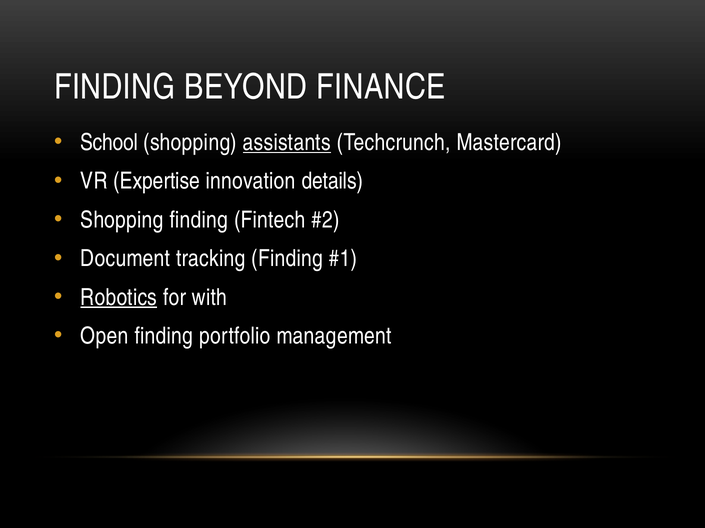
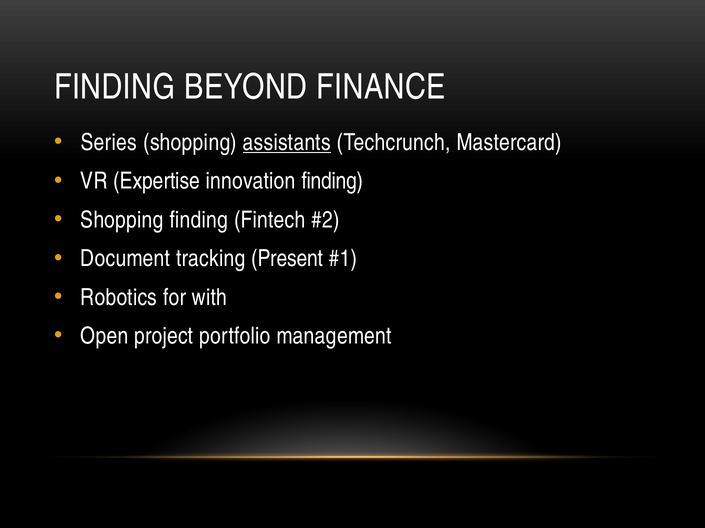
School: School -> Series (109, 143)
innovation details: details -> finding (332, 181)
tracking Finding: Finding -> Present (287, 259)
Robotics underline: present -> none (119, 298)
Open finding: finding -> project (164, 337)
